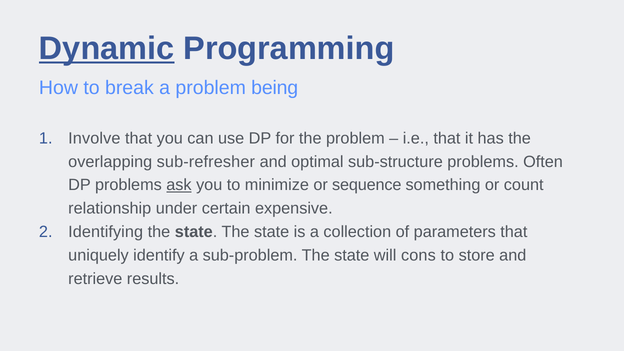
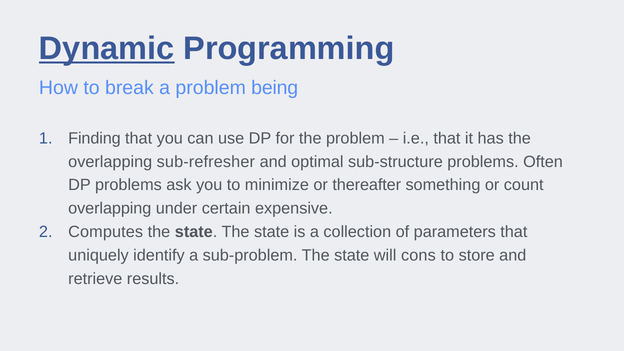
Involve: Involve -> Finding (94, 138)
ask underline: present -> none (179, 185)
sequence: sequence -> thereafter (367, 185)
relationship: relationship -> overlapping (110, 208)
Identifying: Identifying -> Computes (106, 232)
